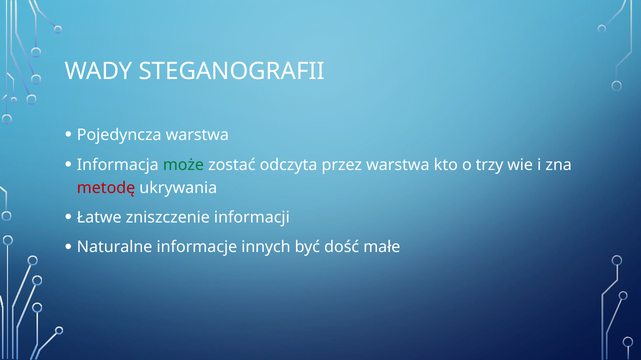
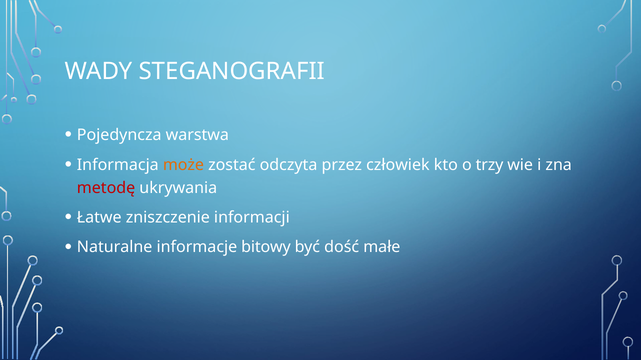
może colour: green -> orange (183, 165)
przez warstwa: warstwa -> człowiek (398, 165)
innych: innych -> bitowy (266, 248)
